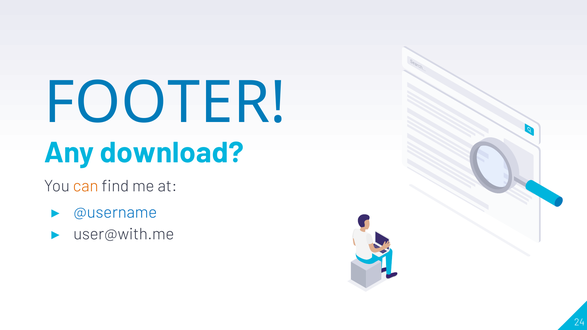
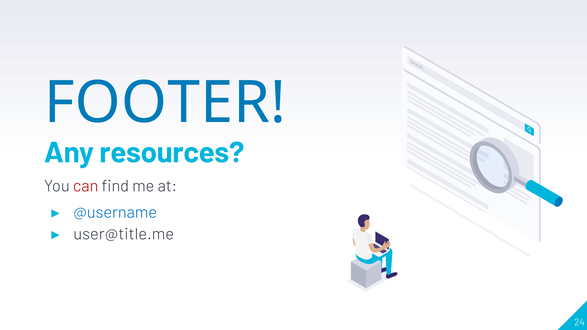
download: download -> resources (172, 153)
can colour: orange -> red (86, 186)
user@with.me: user@with.me -> user@title.me (124, 234)
